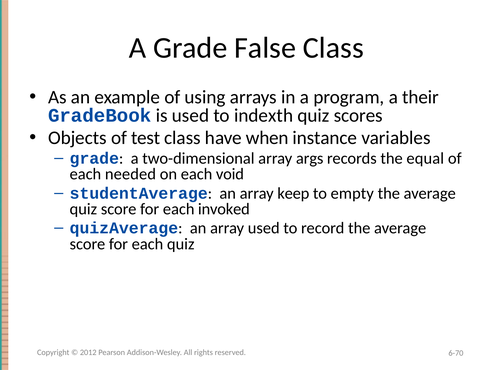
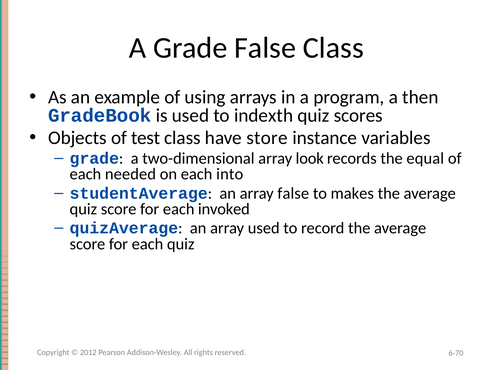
their: their -> then (420, 97)
when: when -> store (267, 138)
args: args -> look (310, 158)
void: void -> into (230, 174)
array keep: keep -> false (293, 193)
empty: empty -> makes (352, 193)
